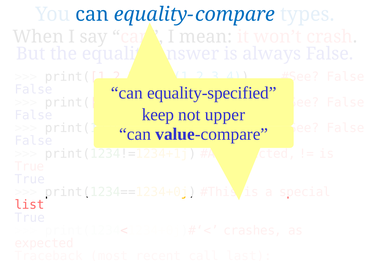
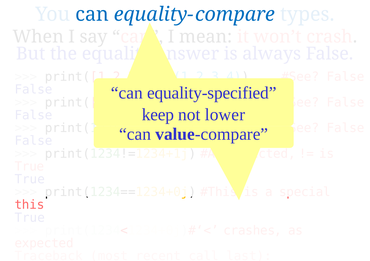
upper: upper -> lower (225, 115)
list: list -> this (29, 205)
